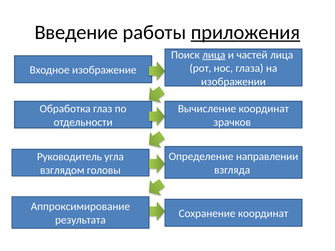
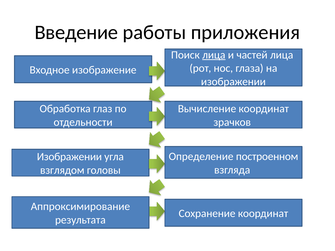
приложения underline: present -> none (246, 32)
направлении: направлении -> построенном (267, 157)
Руководитель: Руководитель -> Изображении (69, 157)
